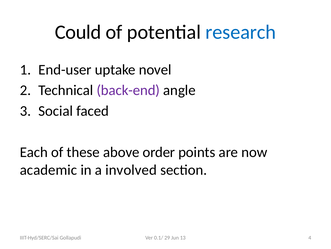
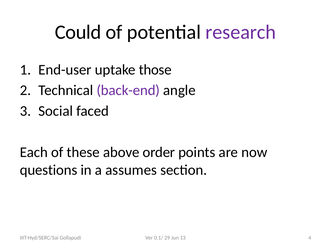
research colour: blue -> purple (241, 32)
novel: novel -> those (155, 69)
academic: academic -> questions (49, 170)
involved: involved -> assumes (131, 170)
